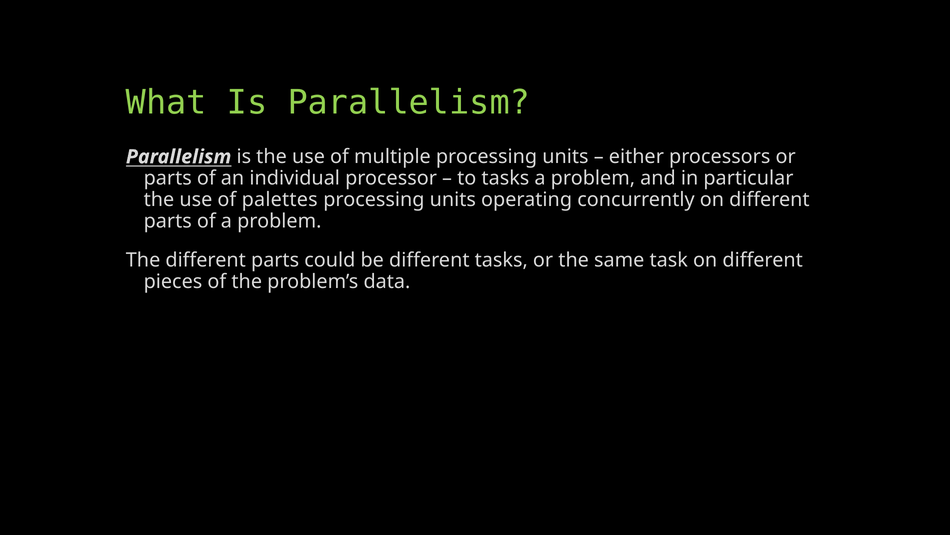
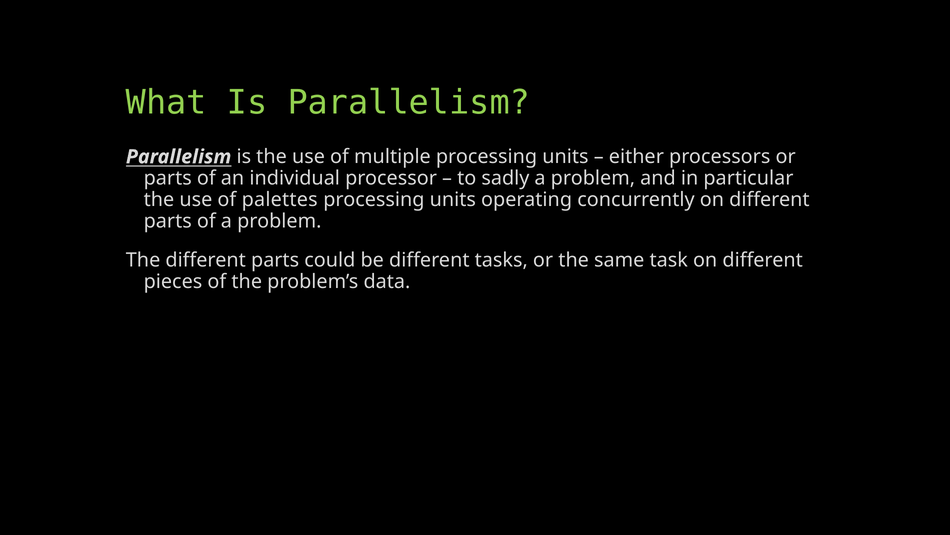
to tasks: tasks -> sadly (505, 178)
